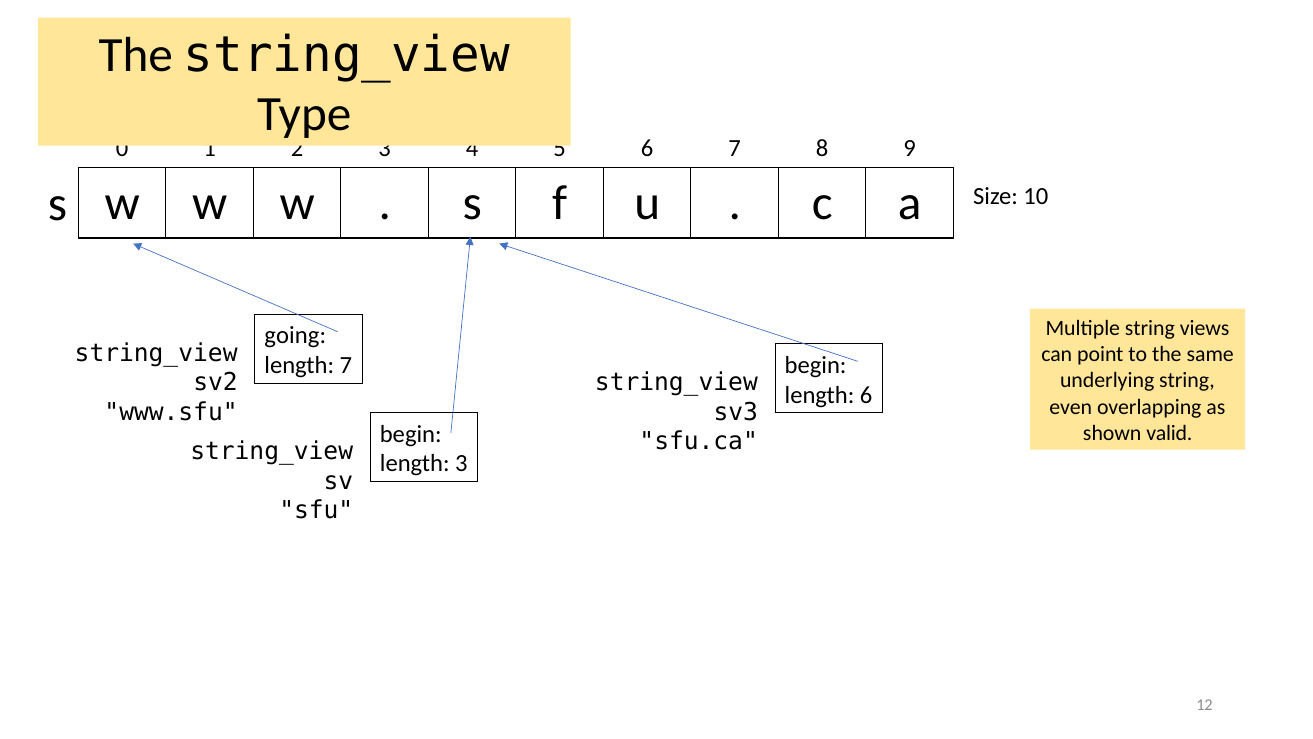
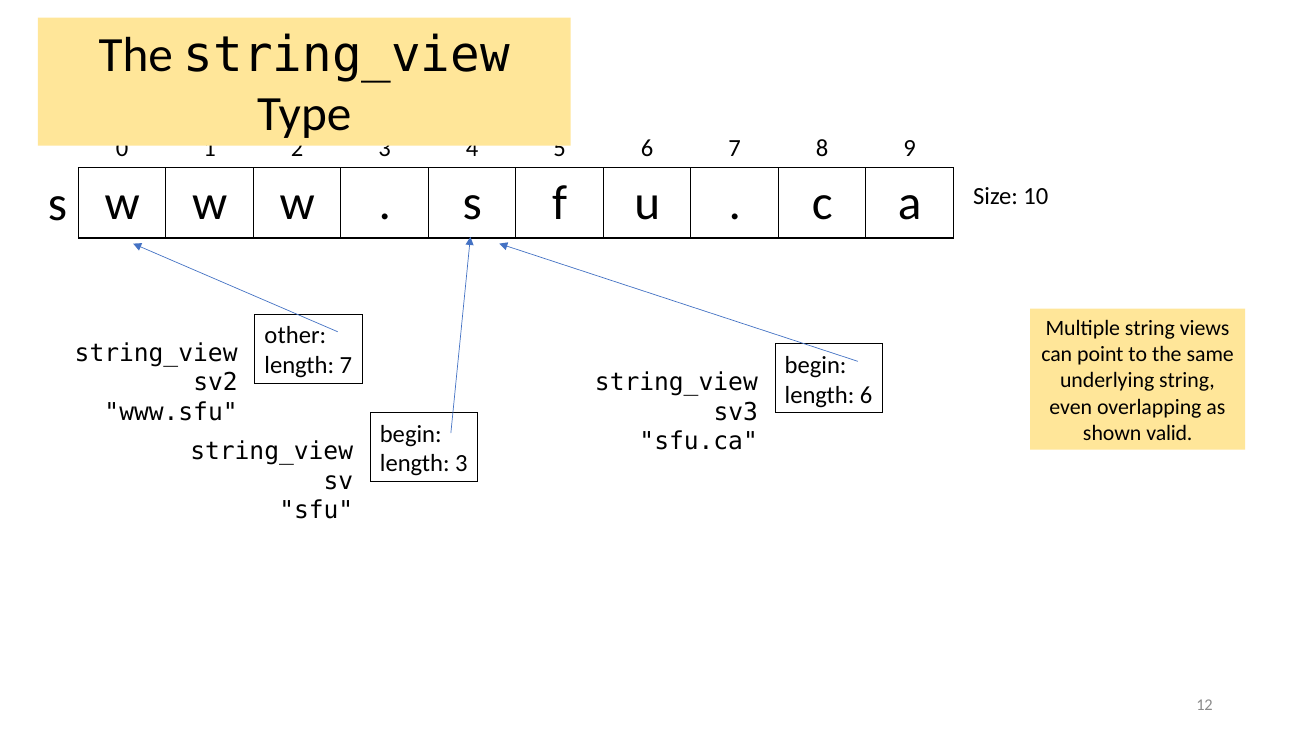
going: going -> other (295, 336)
